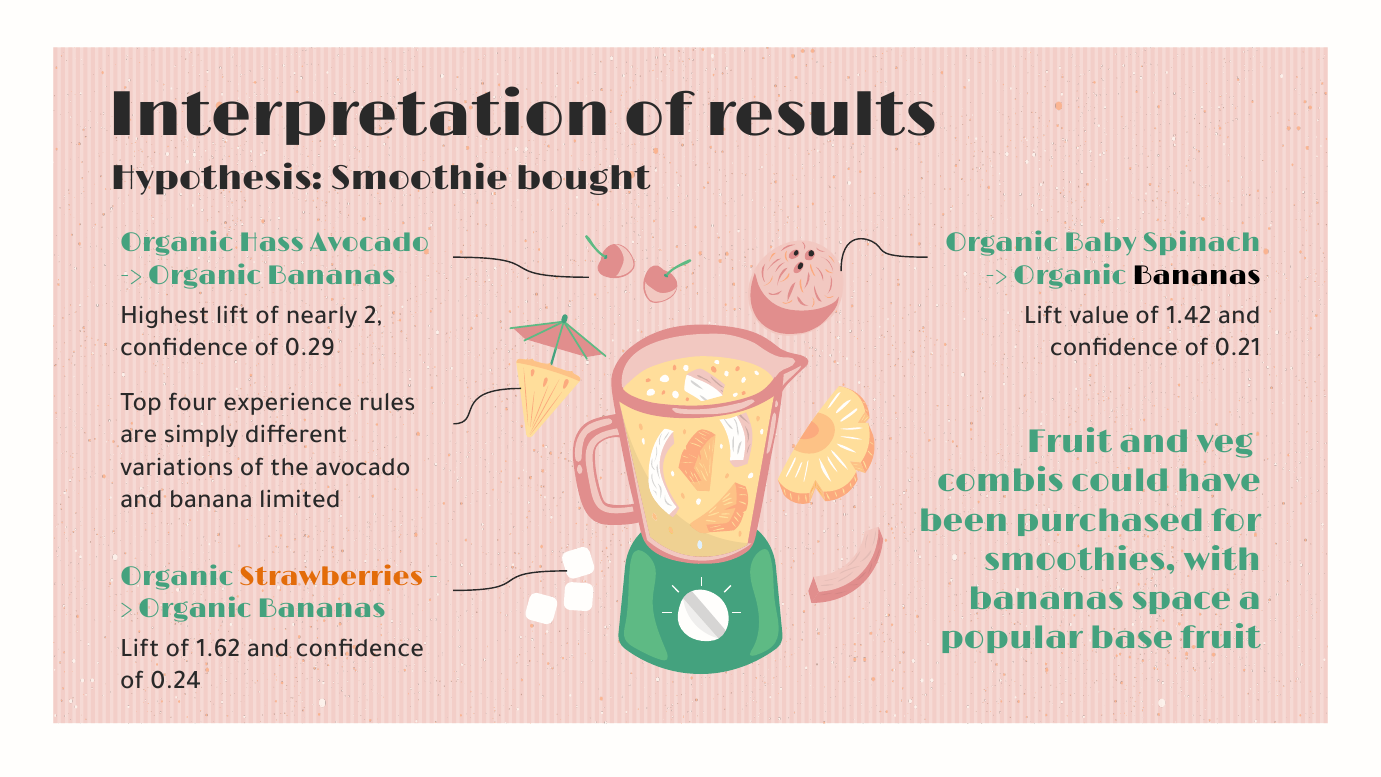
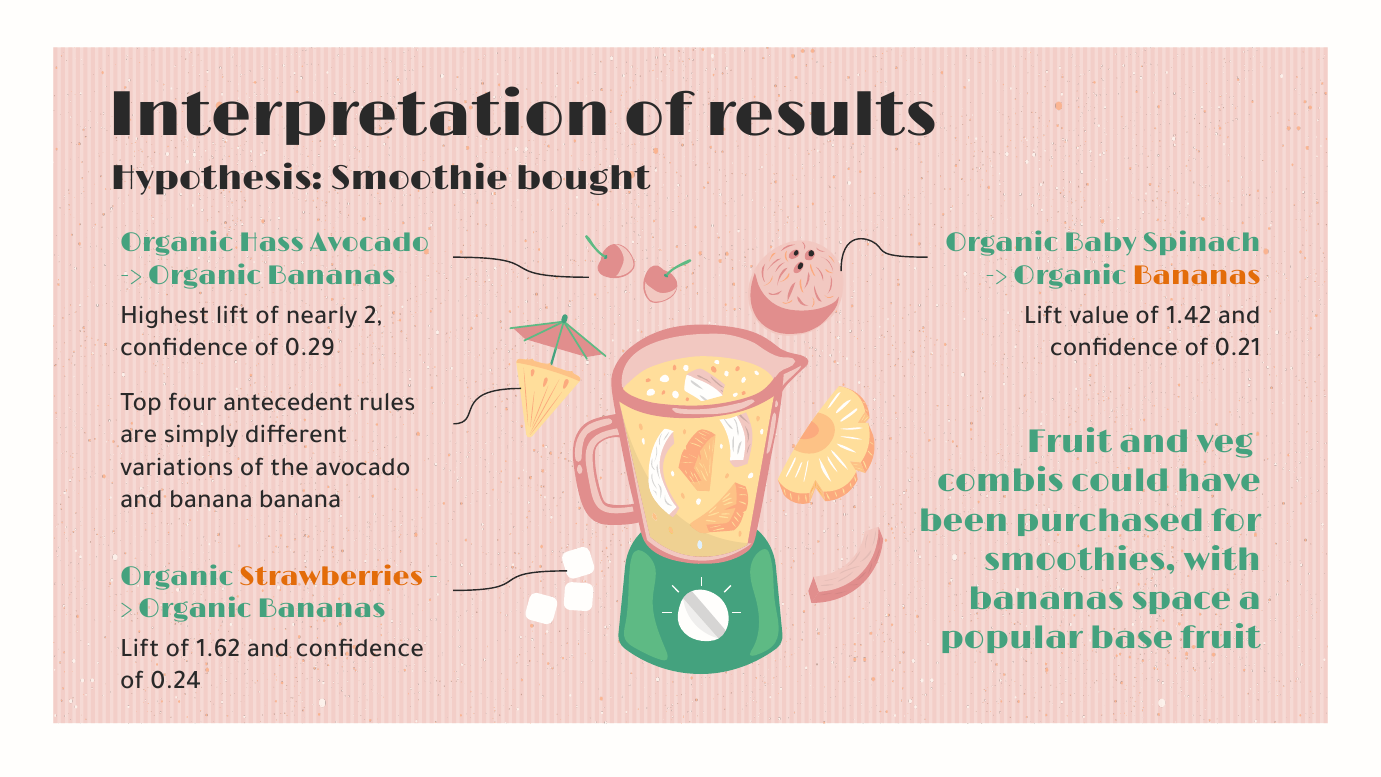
Bananas colour: black -> orange (1197, 275)
experience: experience -> antecedent (288, 402)
banana limited: limited -> banana (300, 498)
